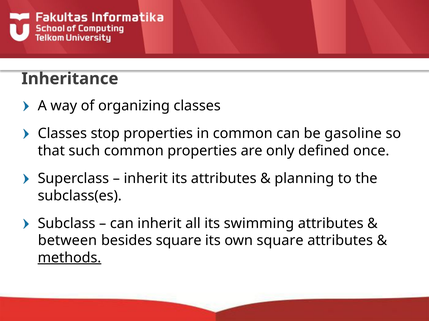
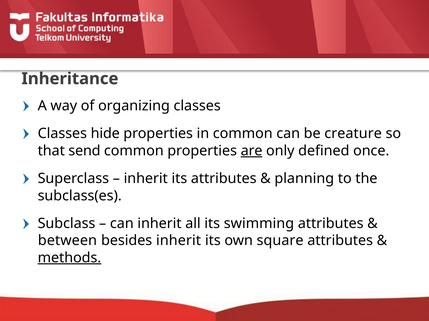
stop: stop -> hide (105, 134)
gasoline: gasoline -> creature (353, 134)
such: such -> send (84, 151)
are underline: none -> present (252, 151)
besides square: square -> inherit (179, 241)
